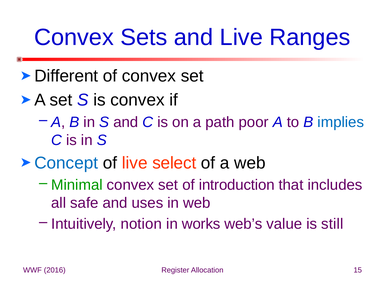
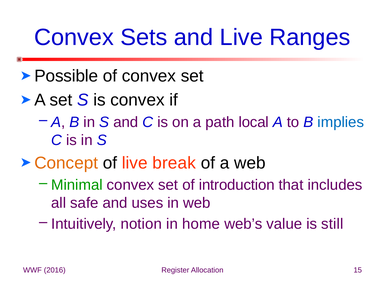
Different: Different -> Possible (66, 76)
poor: poor -> local (254, 122)
Concept colour: blue -> orange (66, 163)
select: select -> break (174, 163)
works: works -> home (201, 224)
